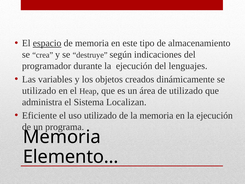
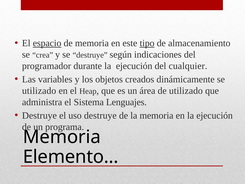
tipo underline: none -> present (147, 43)
lenguajes: lenguajes -> cualquier (188, 66)
Localizan: Localizan -> Lenguajes (126, 102)
Eficiente: Eficiente -> Destruye (39, 115)
uso utilizado: utilizado -> destruye (100, 115)
